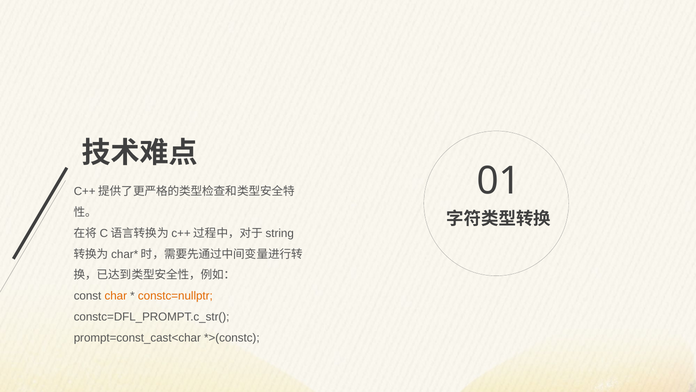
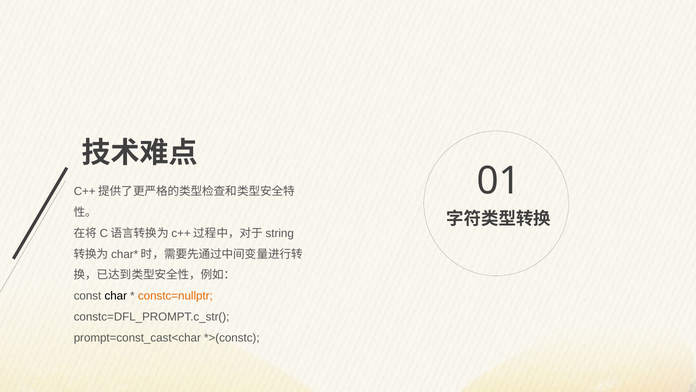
char colour: orange -> black (116, 296)
